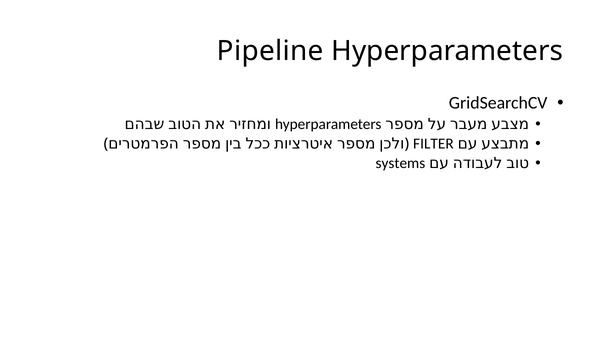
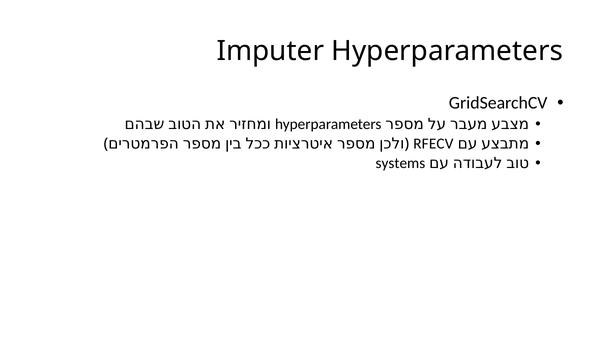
Pipeline: Pipeline -> Imputer (270, 51)
FILTER: FILTER -> RFECV (433, 144)
